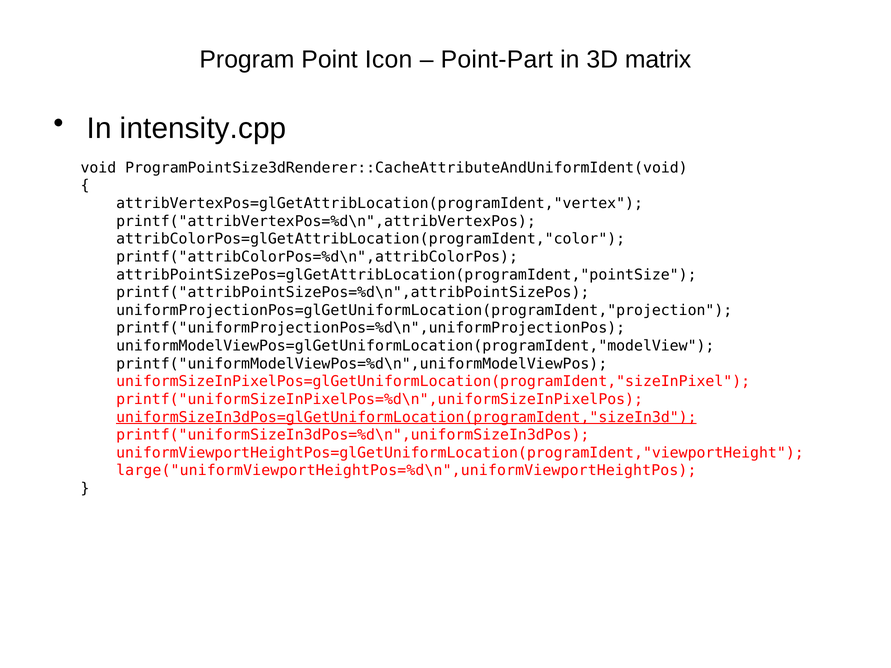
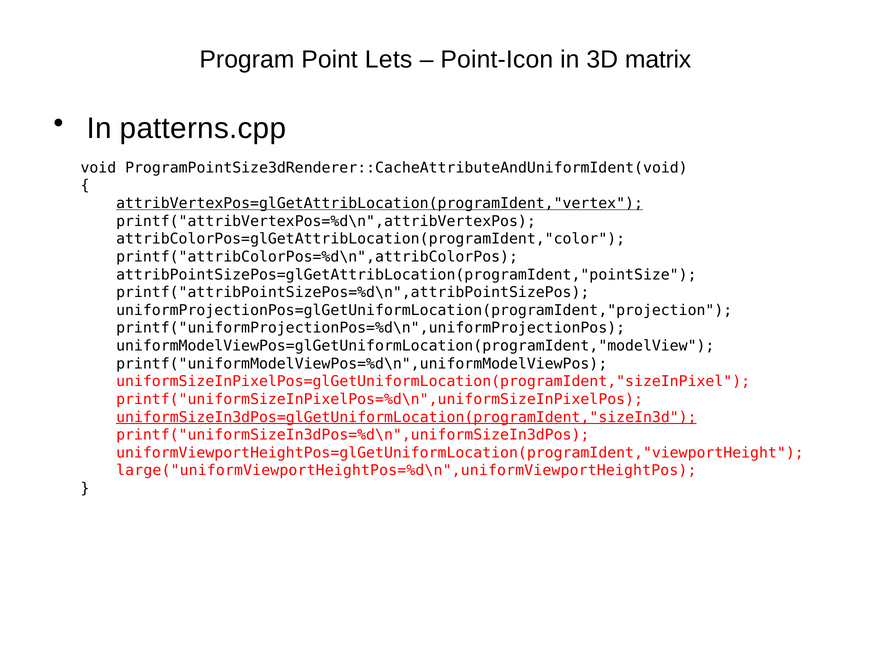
Icon: Icon -> Lets (389, 60)
Point-Part: Point-Part -> Point-Icon (497, 60)
intensity.cpp: intensity.cpp -> patterns.cpp (203, 128)
attribVertexPos=glGetAttribLocation(programIdent,"vertex underline: none -> present (380, 203)
